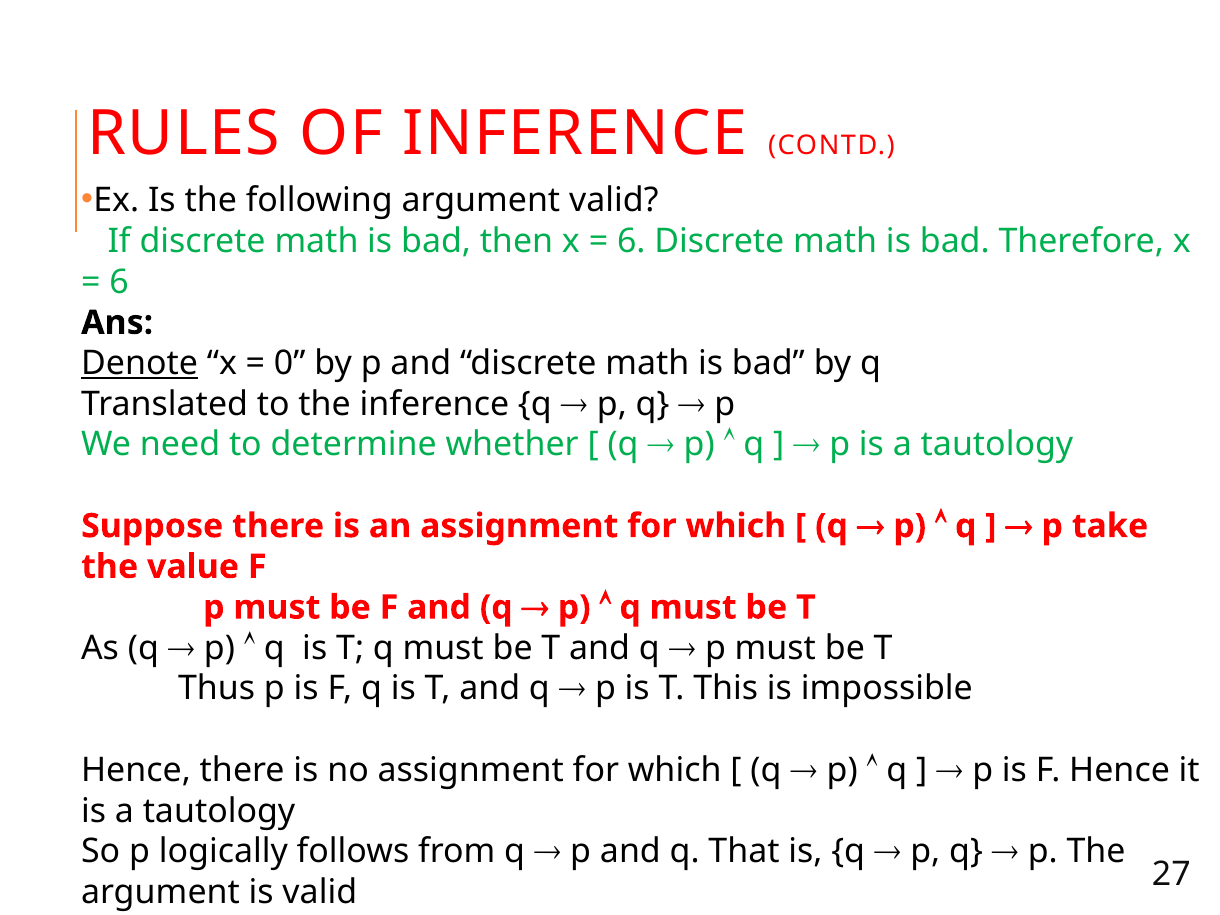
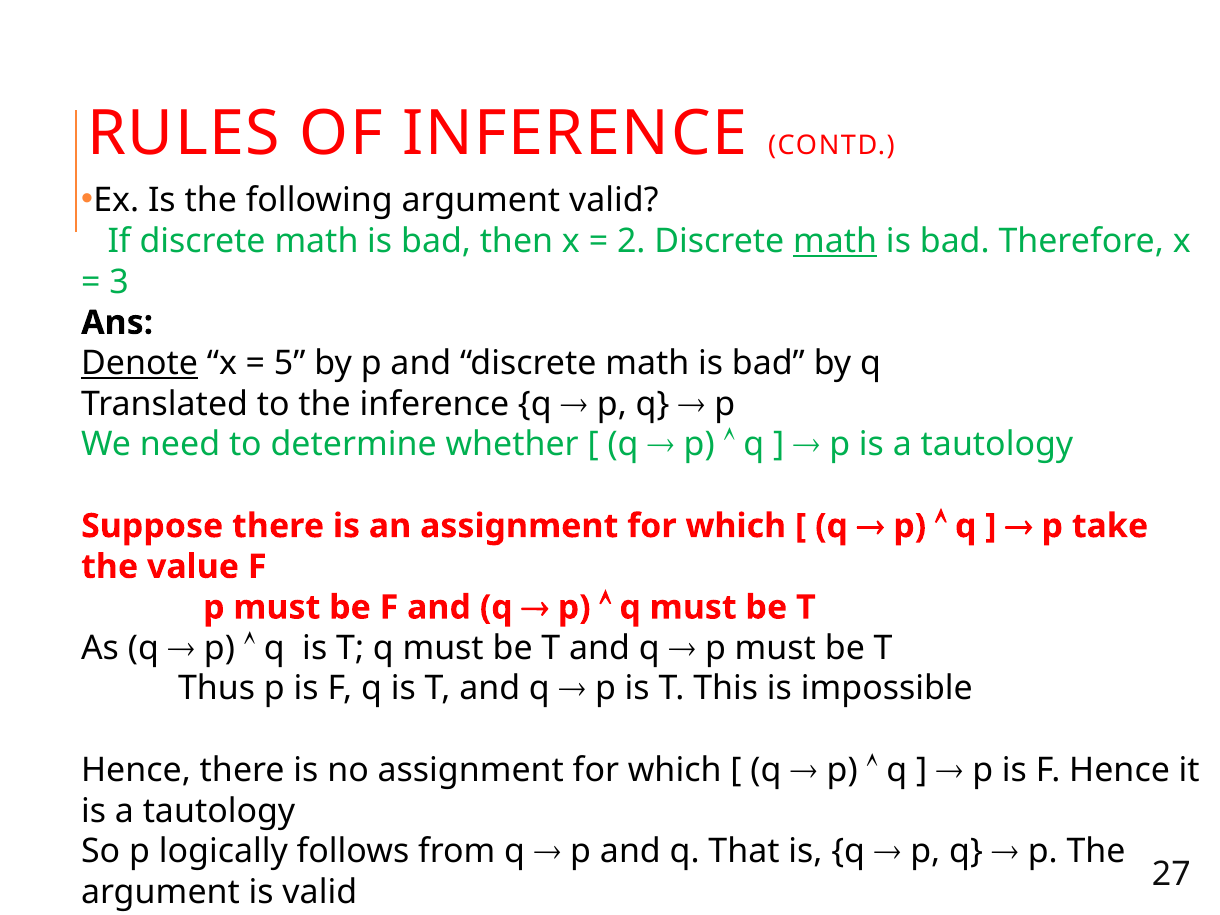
6: 6 -> 2 (631, 241)
math underline: none -> present (835, 241)
6: 6 -> 3 (119, 282)
0: 0 -> 5 (290, 363)
